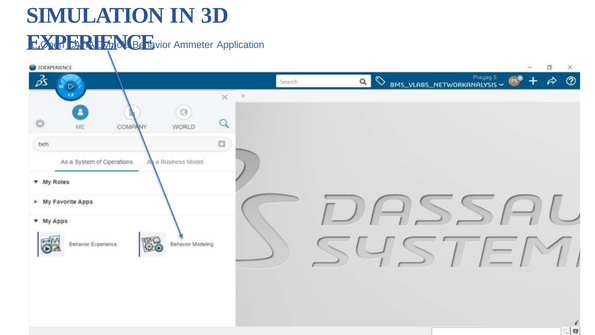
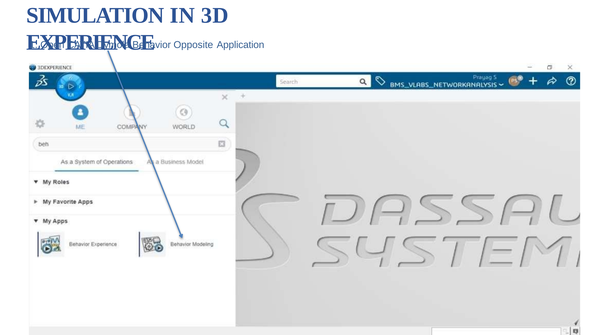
Ammeter: Ammeter -> Opposite (193, 45)
